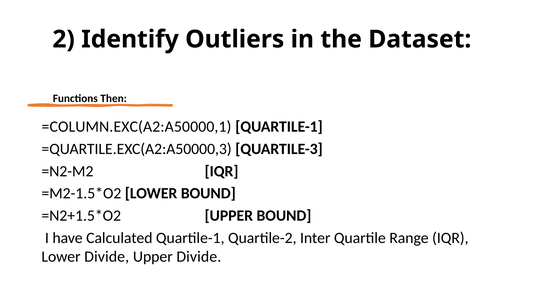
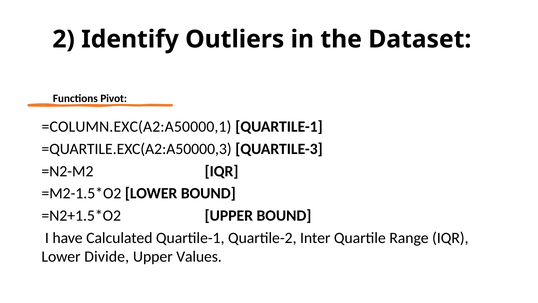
Then: Then -> Pivot (114, 98)
Upper Divide: Divide -> Values (199, 256)
